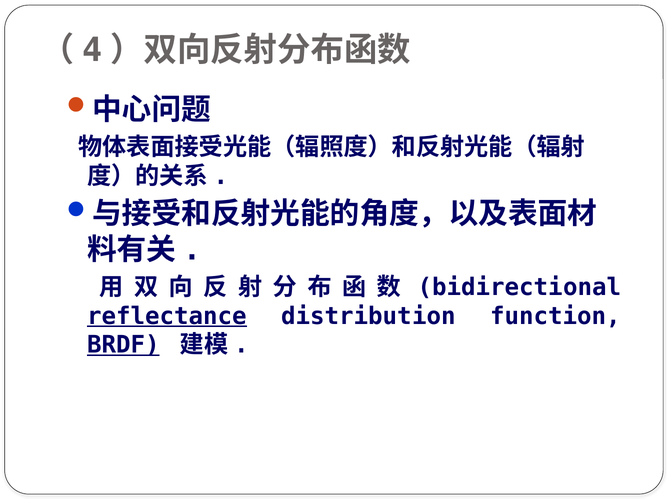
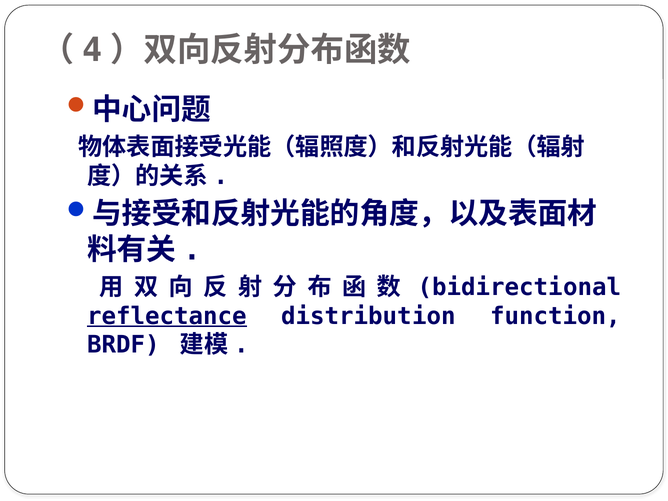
BRDF underline: present -> none (123, 345)
